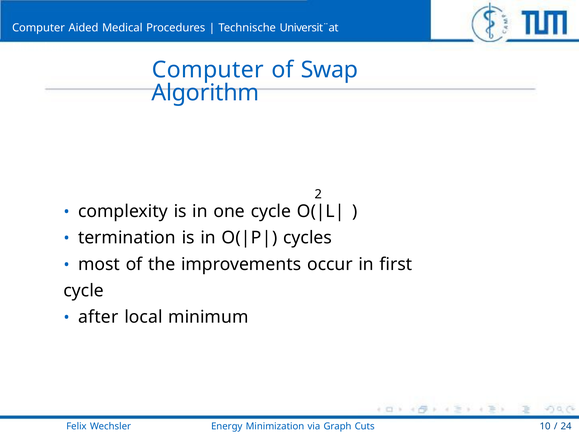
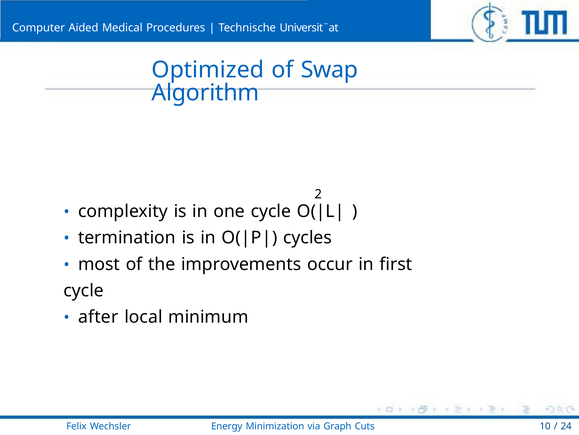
Computer: Computer -> Optimized (208, 70)
